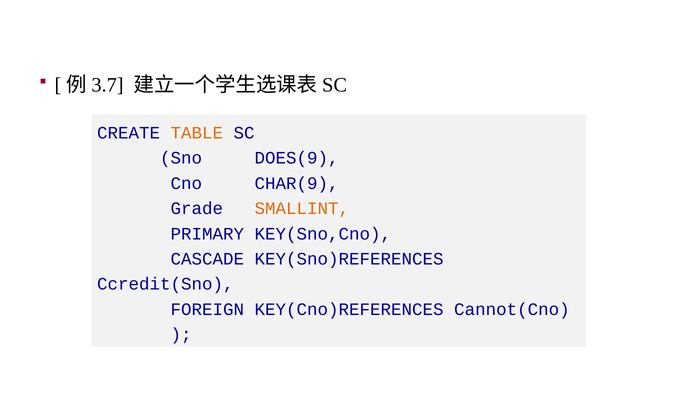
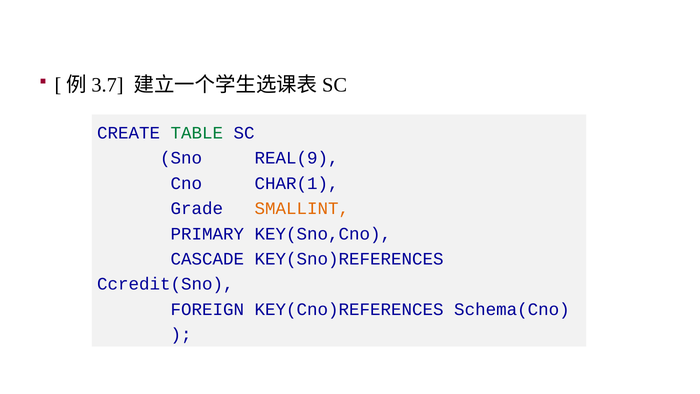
TABLE colour: orange -> green (197, 133)
DOES(9: DOES(9 -> REAL(9 (297, 158)
CHAR(9: CHAR(9 -> CHAR(1 (297, 183)
Cannot(Cno: Cannot(Cno -> Schema(Cno (512, 309)
